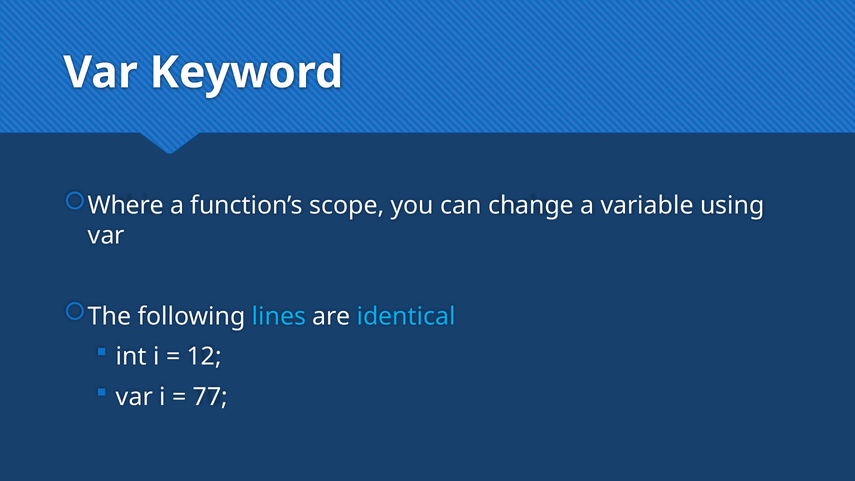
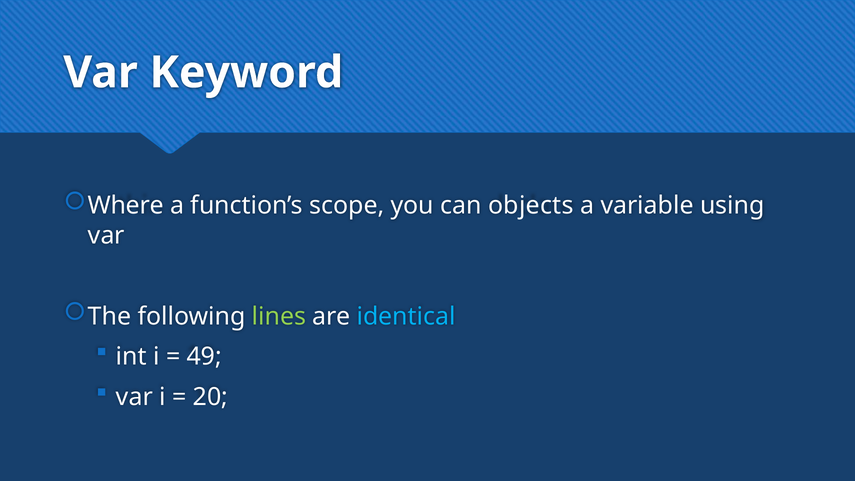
change: change -> objects (531, 206)
lines colour: light blue -> light green (279, 316)
12: 12 -> 49 (204, 357)
77: 77 -> 20 (210, 397)
